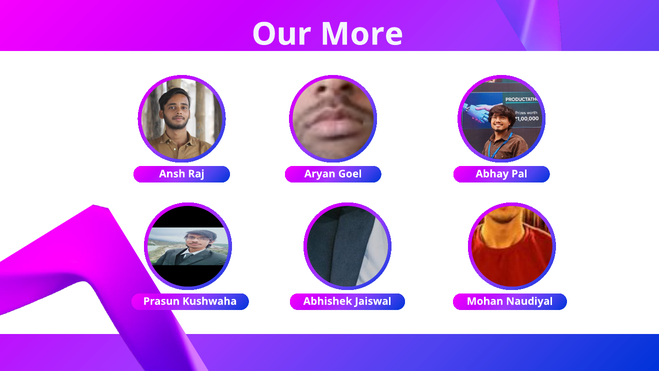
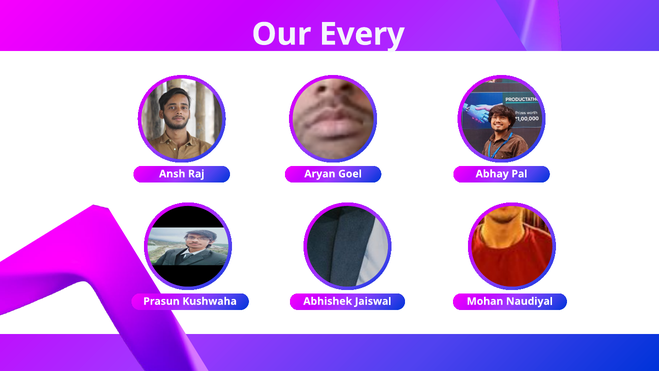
More: More -> Every (362, 34)
